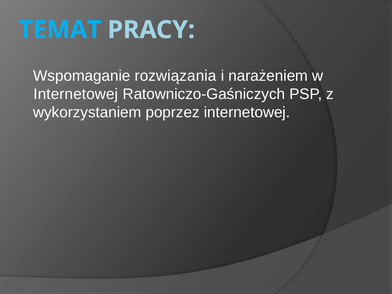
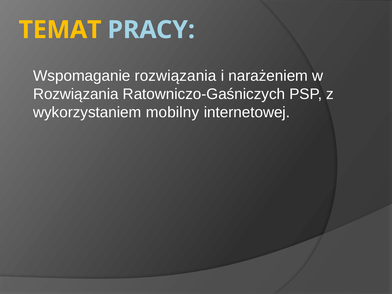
TEMAT colour: light blue -> yellow (60, 30)
Internetowej: Internetowej -> Rozwiązania (76, 94)
poprzez: poprzez -> mobilny (173, 112)
